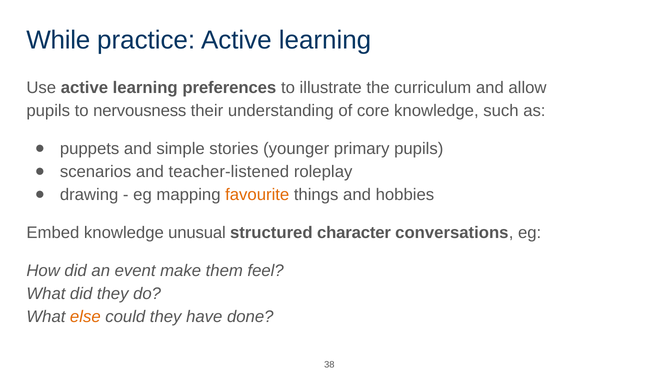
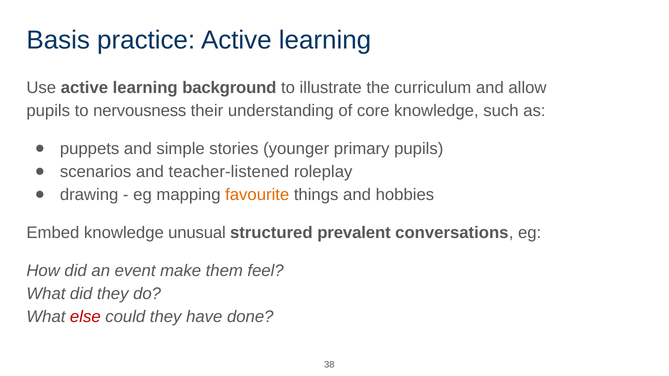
While: While -> Basis (58, 40)
preferences: preferences -> background (229, 88)
character: character -> prevalent (354, 233)
else colour: orange -> red (85, 317)
